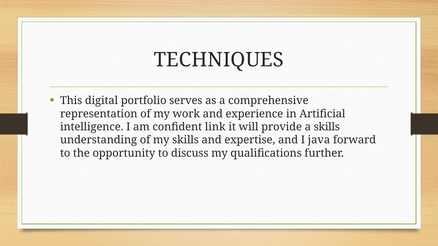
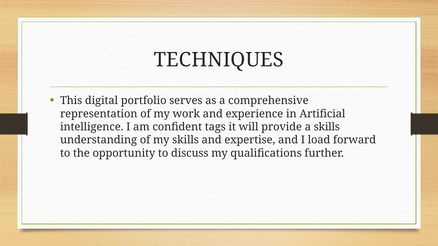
link: link -> tags (215, 127)
java: java -> load (319, 140)
